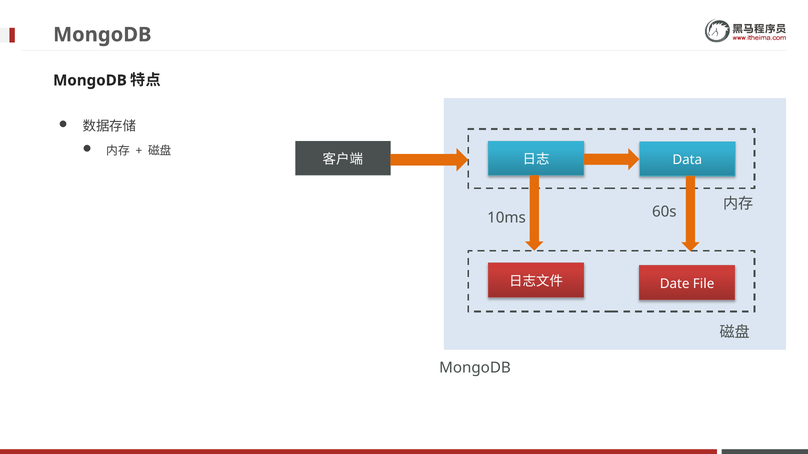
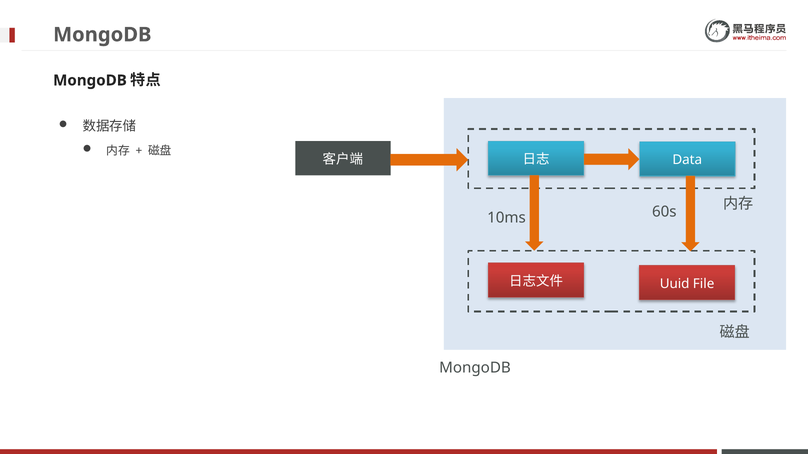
Date: Date -> Uuid (675, 284)
